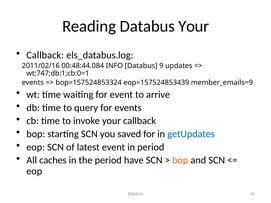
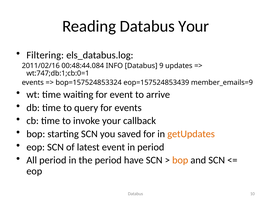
Callback: Callback -> Filtering (45, 55)
getUpdates colour: blue -> orange (191, 134)
All caches: caches -> period (53, 160)
